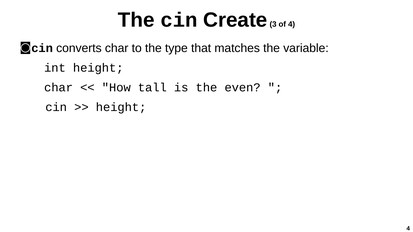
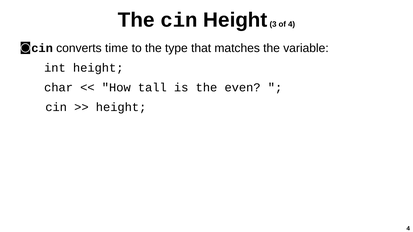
cin Create: Create -> Height (235, 20)
converts char: char -> time (117, 48)
